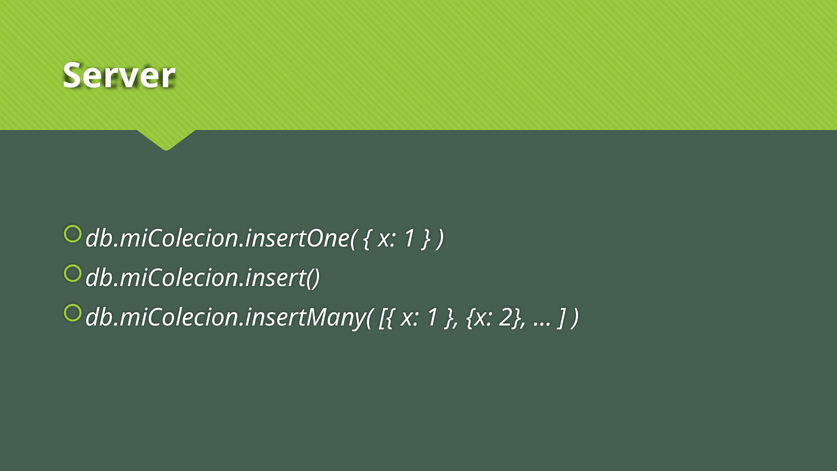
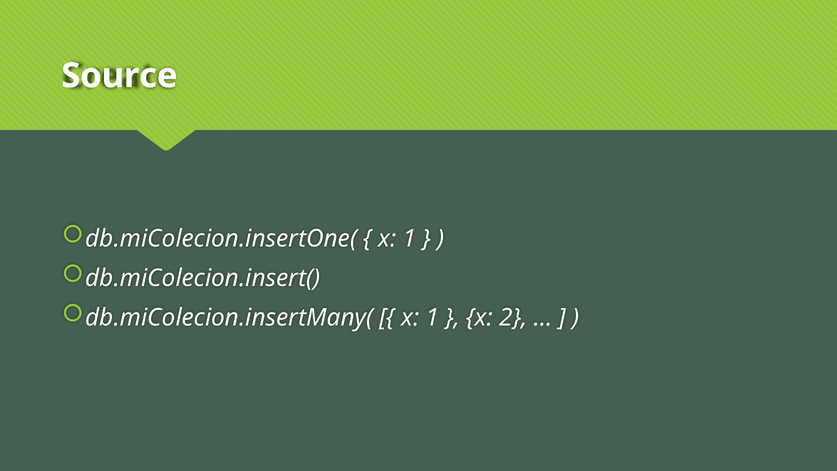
Server: Server -> Source (119, 76)
